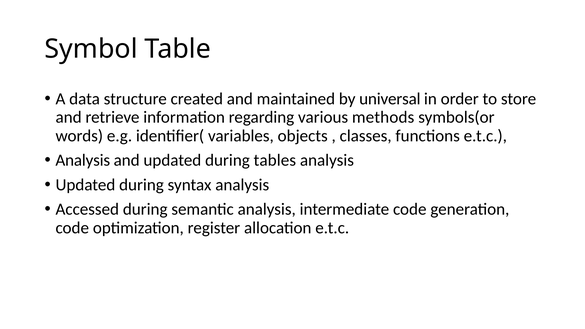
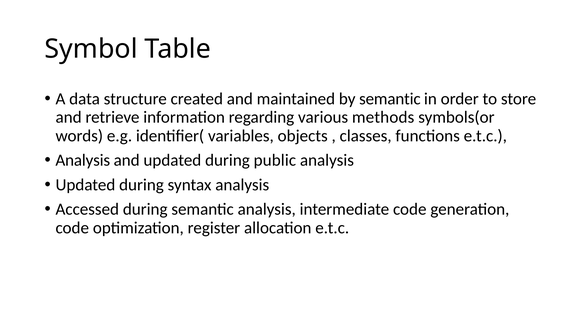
by universal: universal -> semantic (390, 99)
tables: tables -> public (275, 160)
